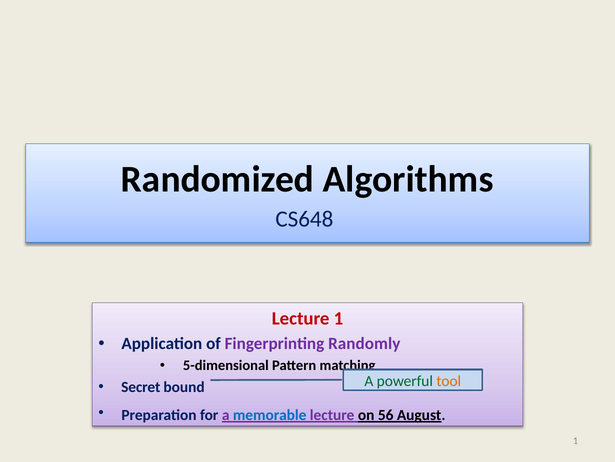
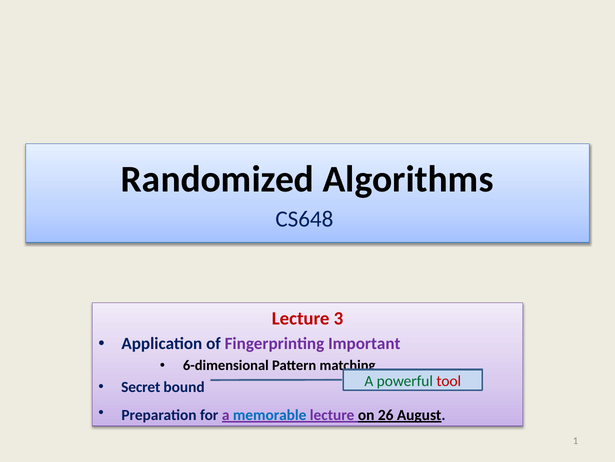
Lecture 1: 1 -> 3 (338, 318)
Randomly: Randomly -> Important (364, 343)
5-dimensional: 5-dimensional -> 6-dimensional (226, 365)
tool colour: orange -> red (449, 380)
56: 56 -> 26 (386, 414)
